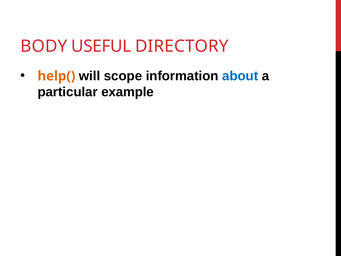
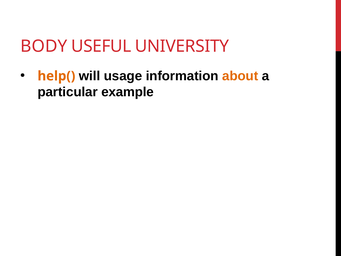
DIRECTORY: DIRECTORY -> UNIVERSITY (182, 46)
scope: scope -> usage (123, 76)
about colour: blue -> orange (240, 76)
